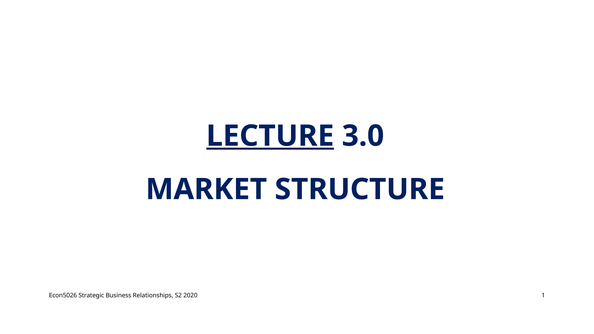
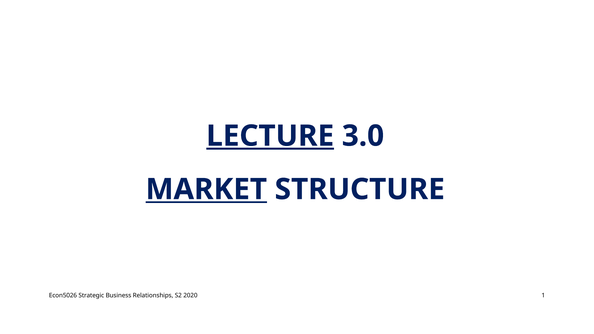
MARKET underline: none -> present (206, 189)
